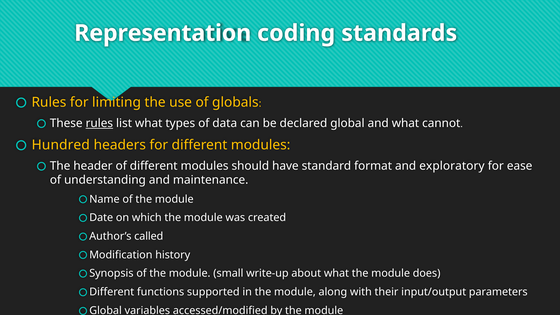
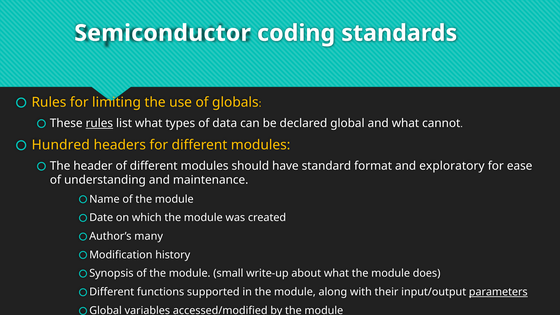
Representation: Representation -> Semiconductor (163, 33)
called: called -> many (149, 236)
parameters underline: none -> present (498, 292)
